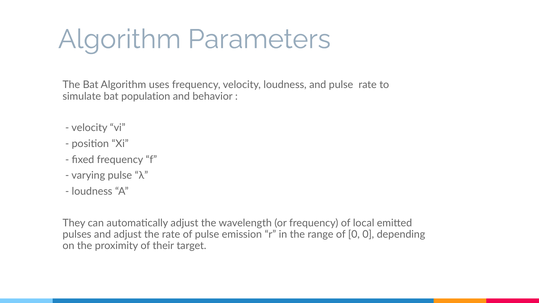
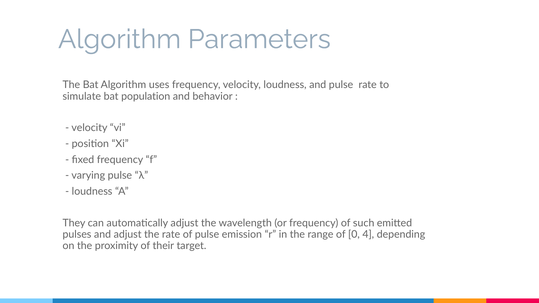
local: local -> such (364, 223)
0 0: 0 -> 4 (368, 234)
